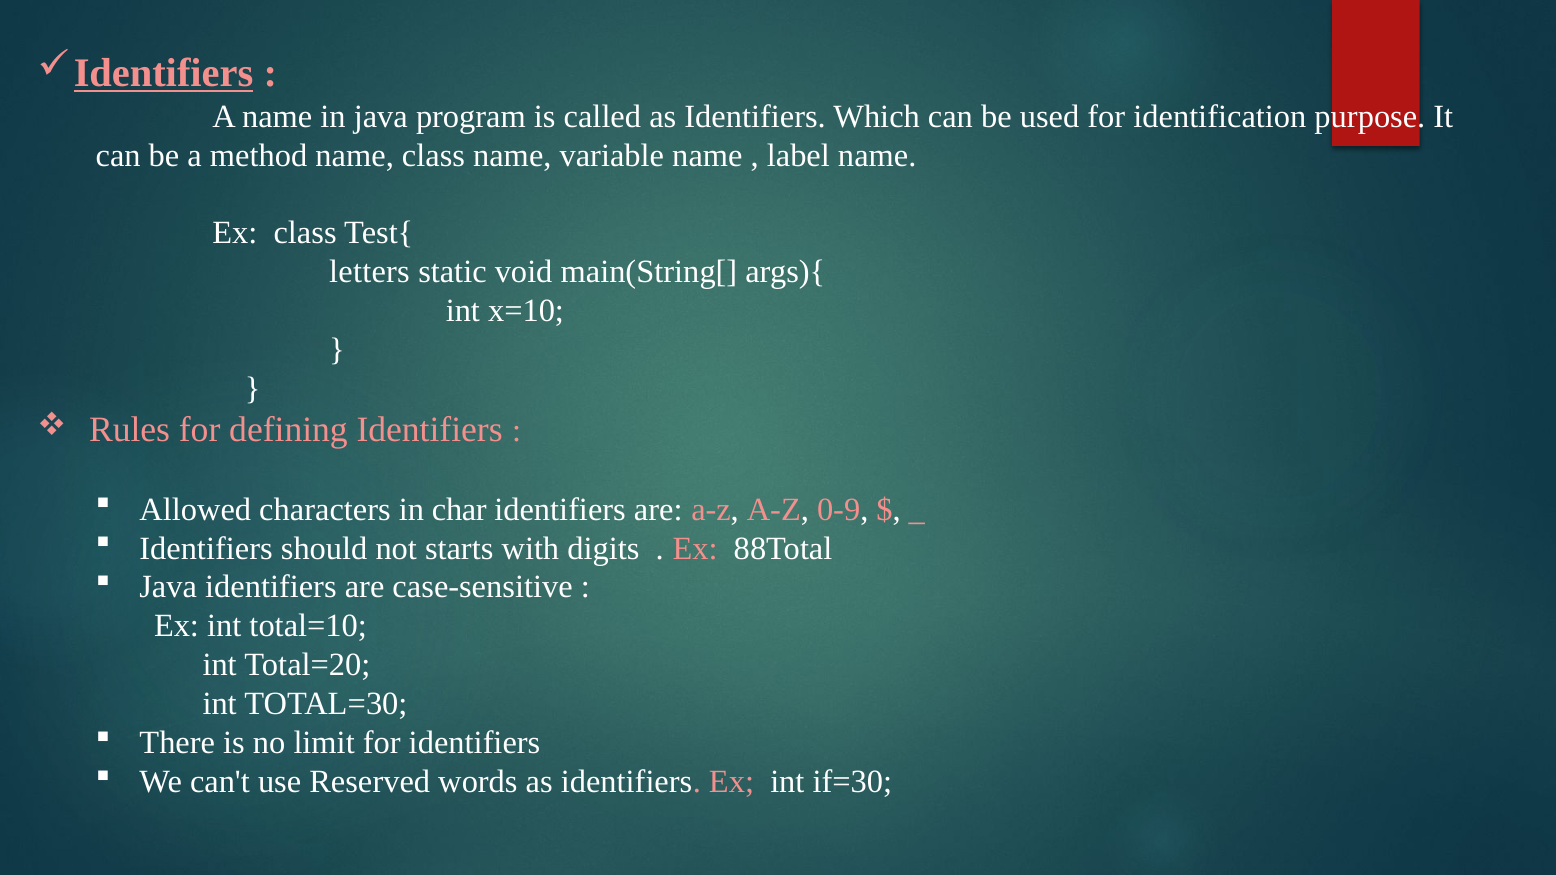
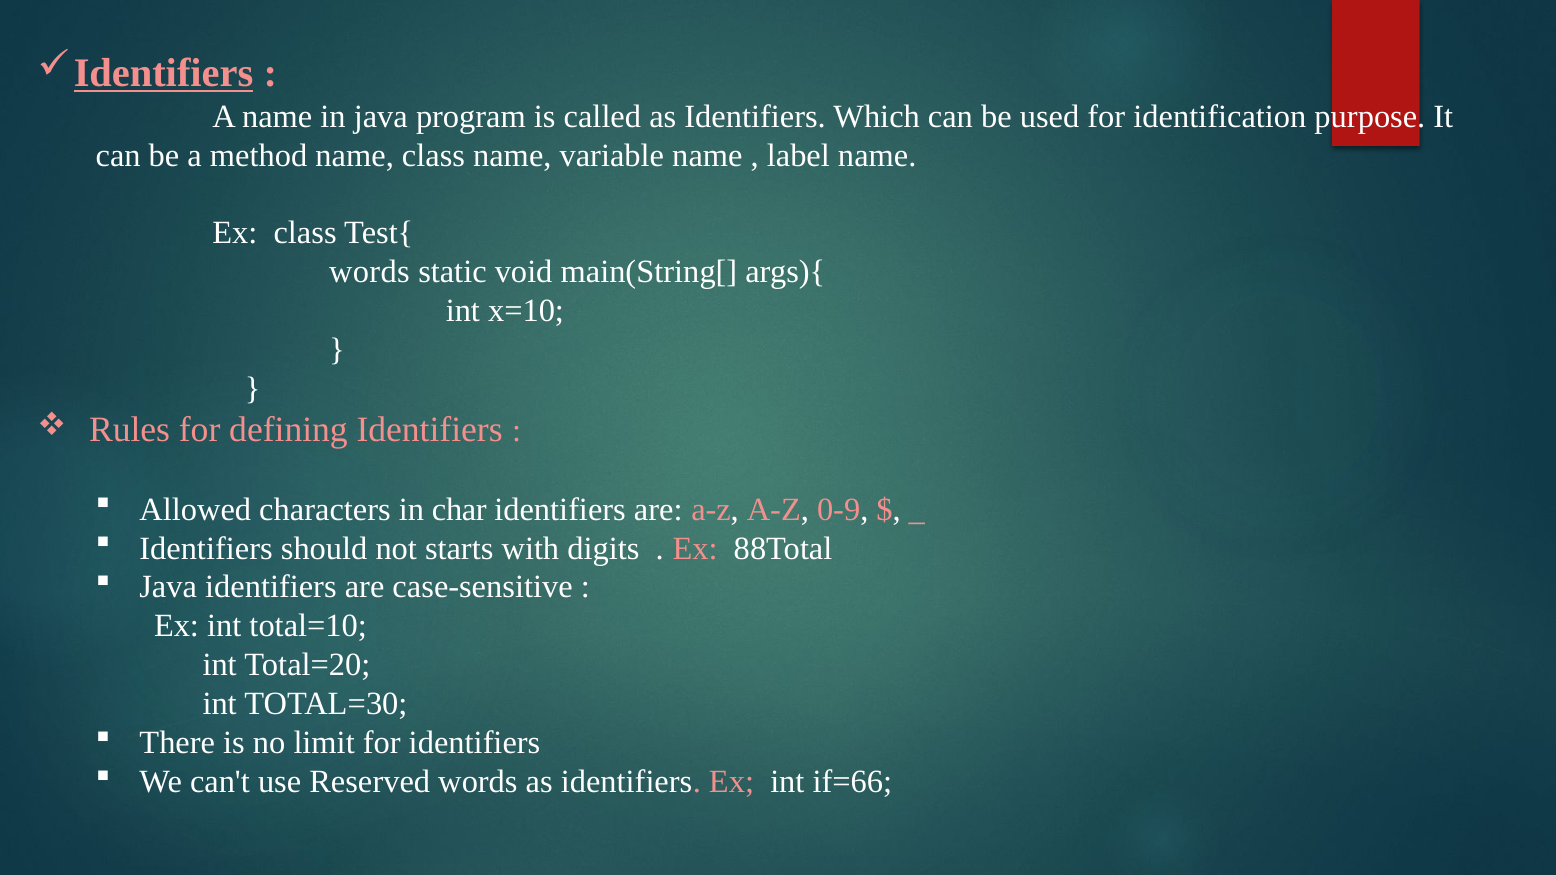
letters: letters -> words (369, 272)
if=30: if=30 -> if=66 (852, 782)
